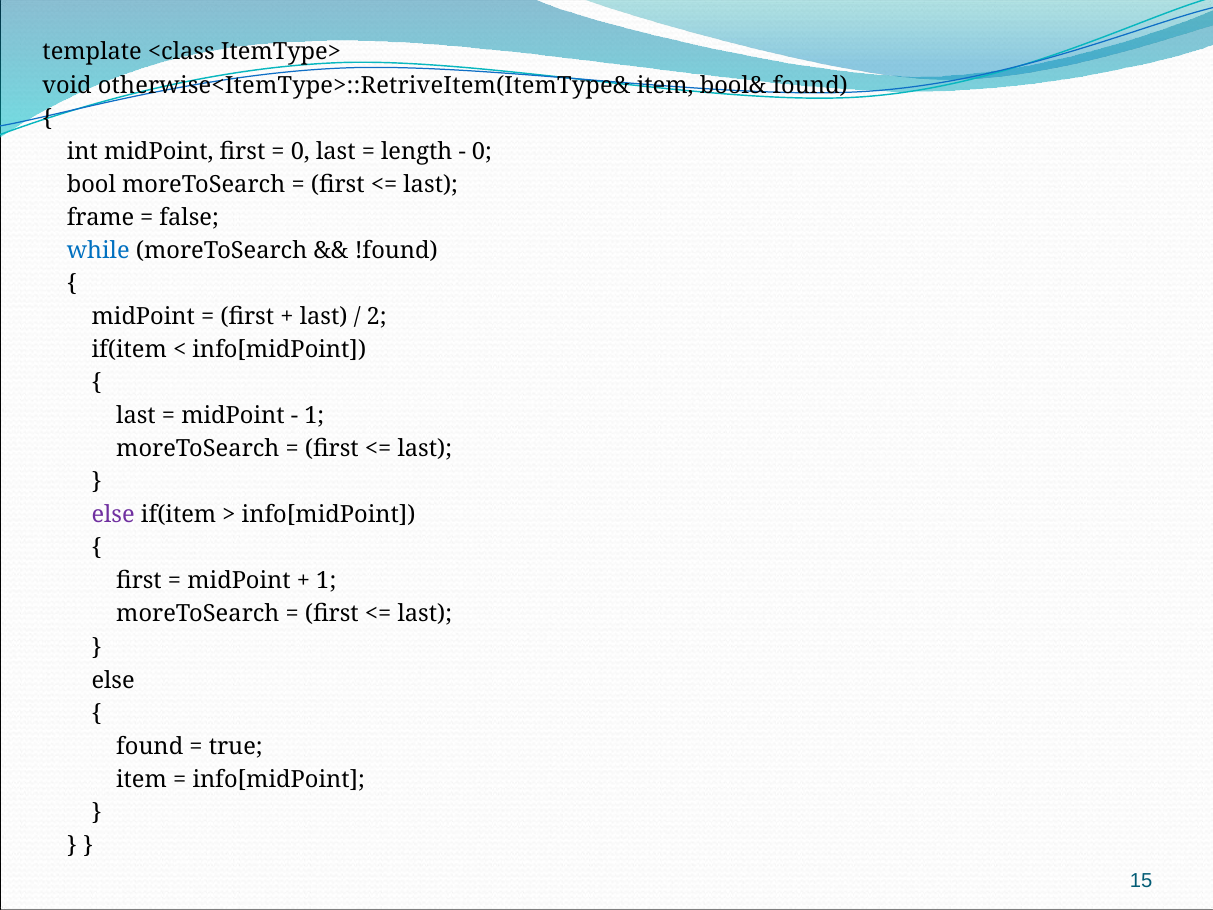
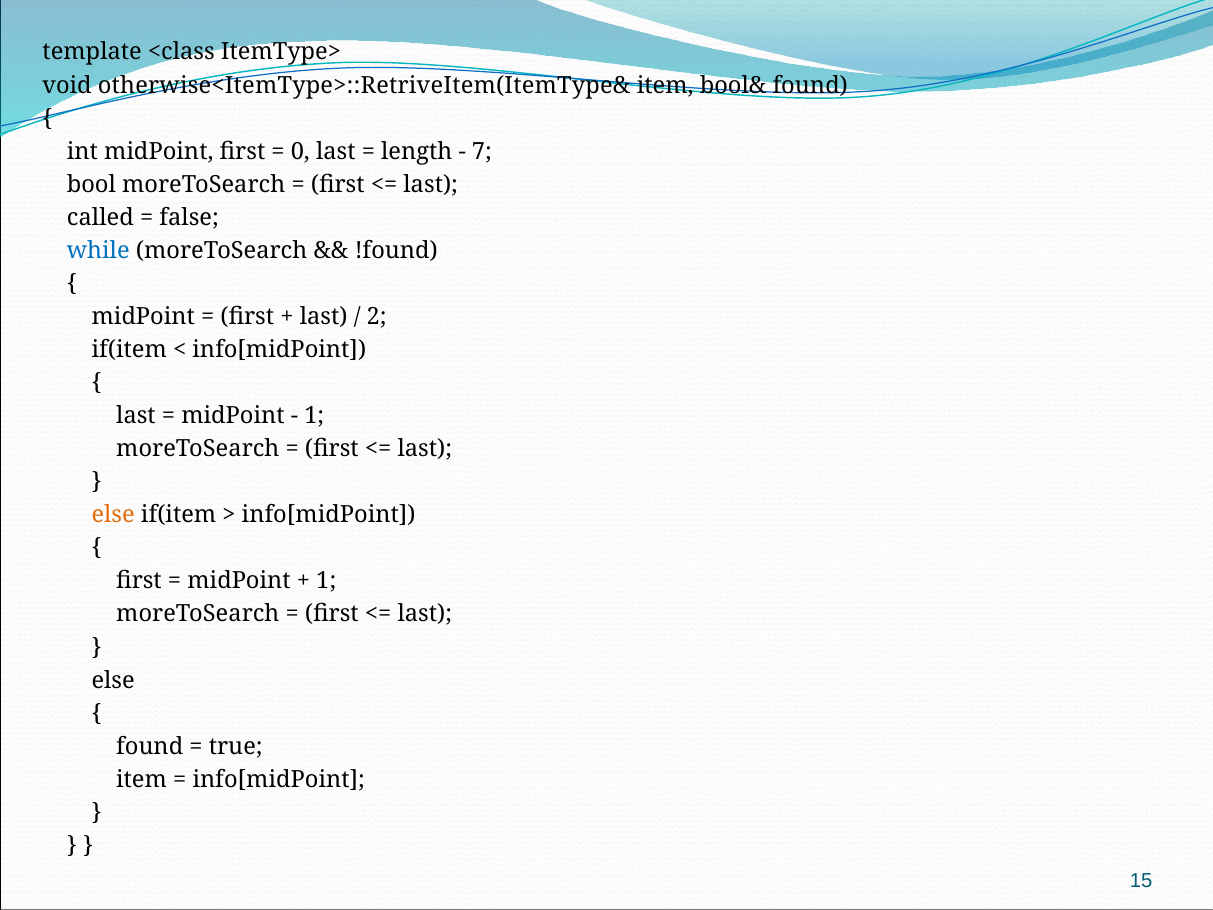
0: 0 -> 7 (482, 151)
frame: frame -> called (100, 217)
else colour: purple -> orange (113, 515)
